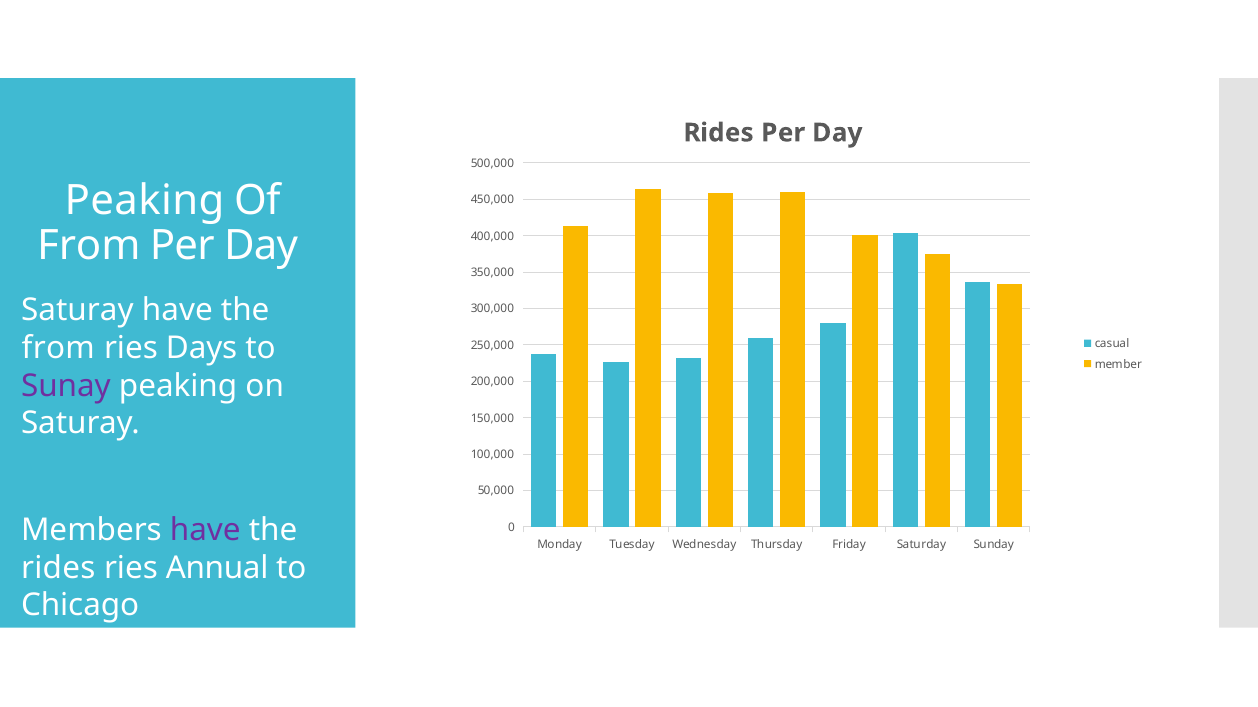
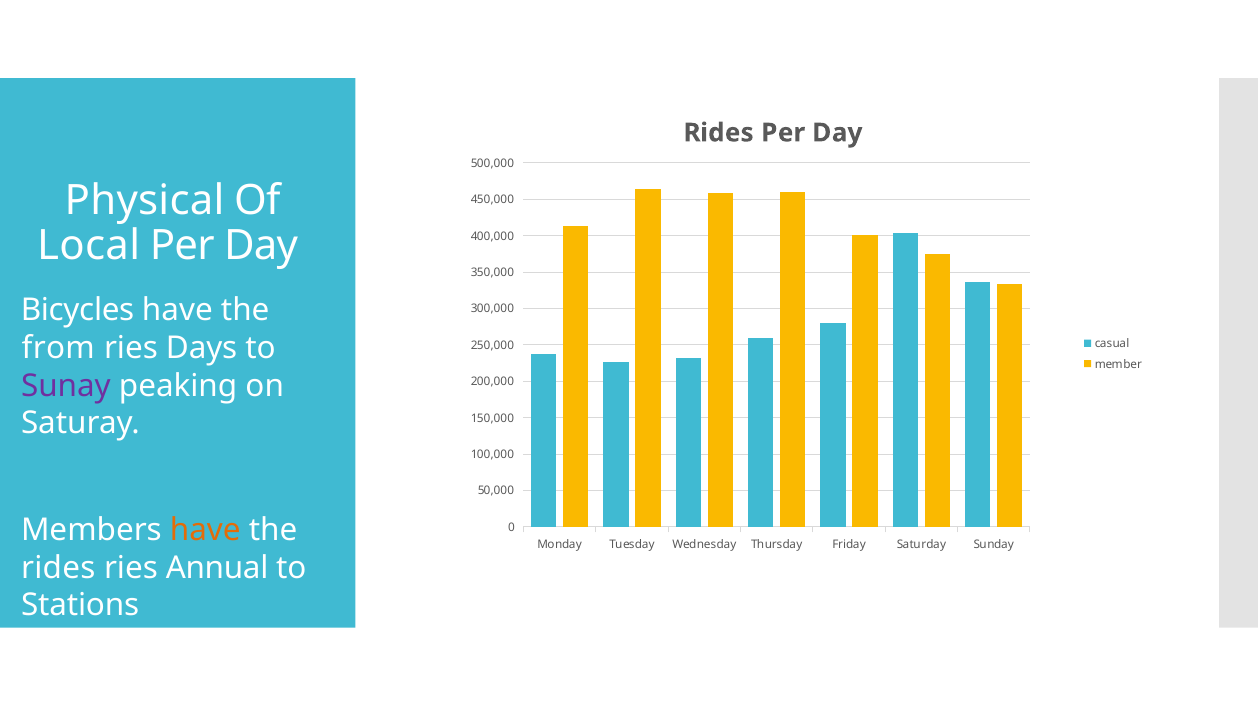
Peaking: Peaking -> Physical (145, 201)
From: From -> Local (89, 246)
Saturay: Saturay -> Bicycles (78, 311)
have colour: purple -> orange (205, 531)
Chicago: Chicago -> Stations (80, 606)
